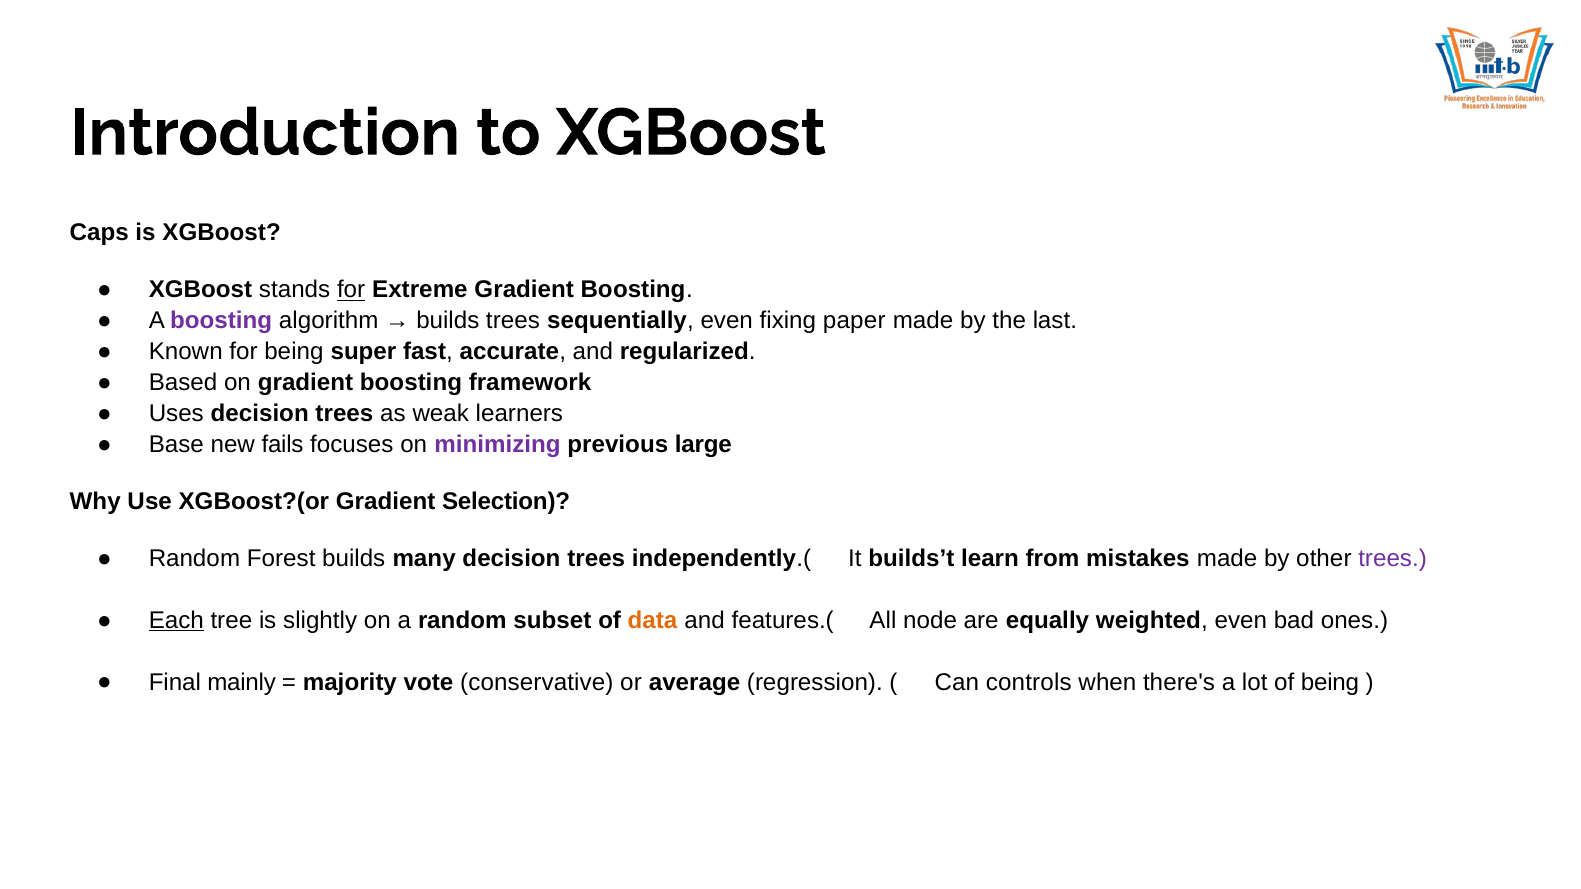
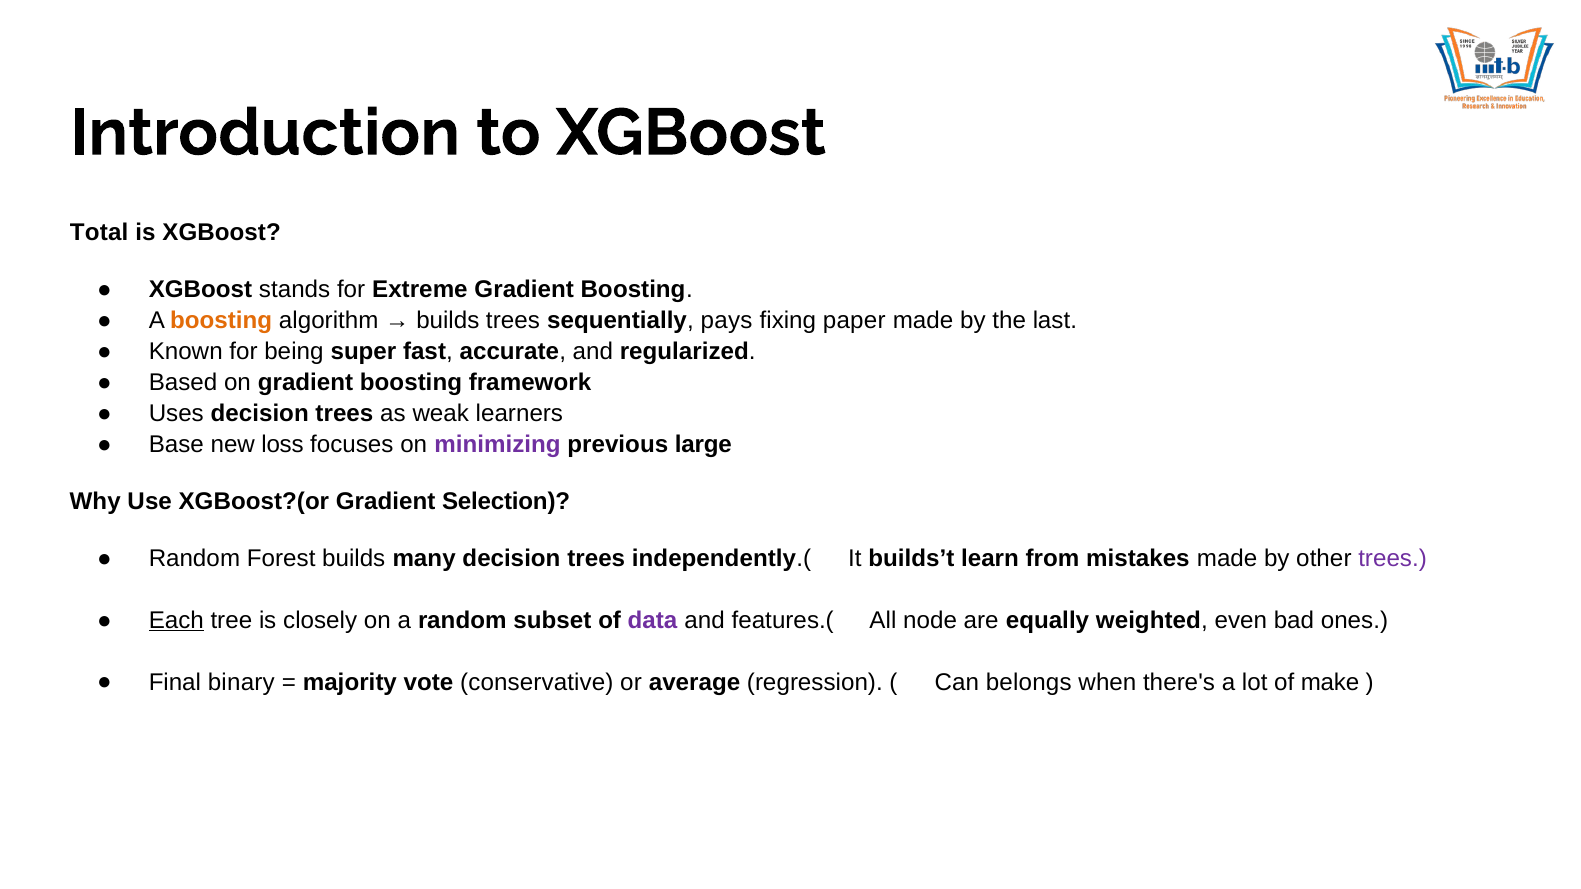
Caps: Caps -> Total (99, 233)
for underline: present -> none (351, 290)
boosting colour: purple -> orange (221, 321)
sequentially even: even -> pays (727, 321)
fails: fails -> loss (283, 444)
slightly: slightly -> closely (320, 621)
data colour: orange -> purple (653, 621)
mainly: mainly -> binary (241, 682)
controls: controls -> belongs (1029, 682)
of being: being -> make (1330, 682)
